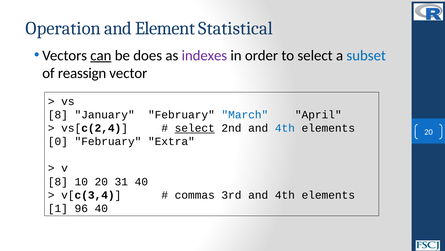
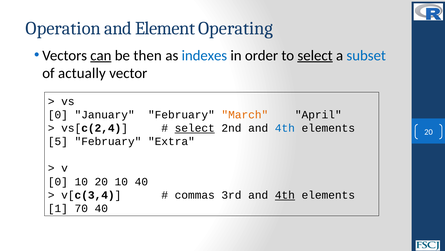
Statistical: Statistical -> Operating (236, 28)
does: does -> then (148, 55)
indexes colour: purple -> blue (204, 55)
select underline: none -> present (315, 55)
reassign: reassign -> actually (82, 73)
8: 8 -> 0 (58, 114)
March colour: blue -> orange (245, 114)
0: 0 -> 5 (58, 141)
8: 8 -> 0 (58, 181)
20 31: 31 -> 10 (121, 181)
4th underline: none -> present (285, 195)
96: 96 -> 70 (81, 208)
